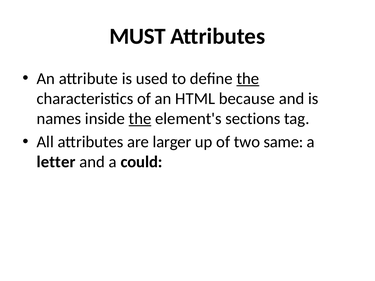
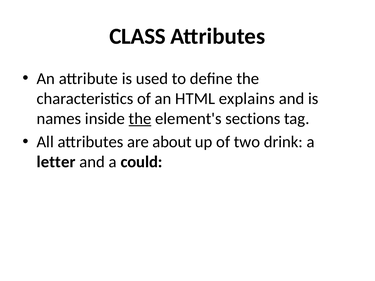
MUST: MUST -> CLASS (137, 36)
the underline: present -> none (248, 79)
because: because -> explains (247, 99)
larger: larger -> about (172, 142)
same: same -> drink (283, 142)
